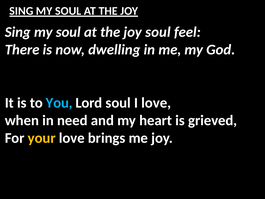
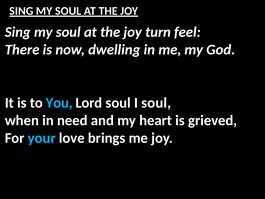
joy soul: soul -> turn (158, 32)
I love: love -> soul (156, 103)
your colour: yellow -> light blue (42, 138)
